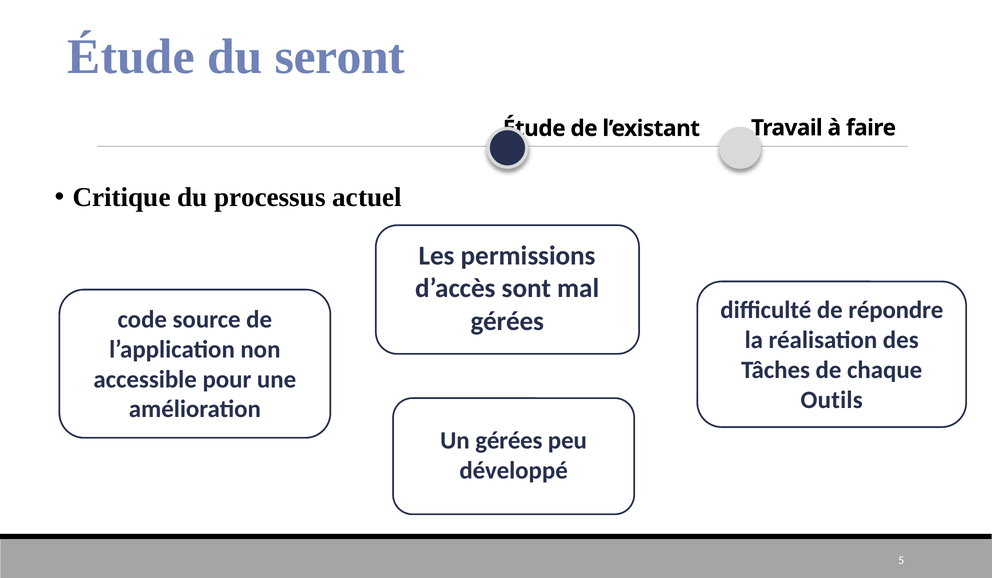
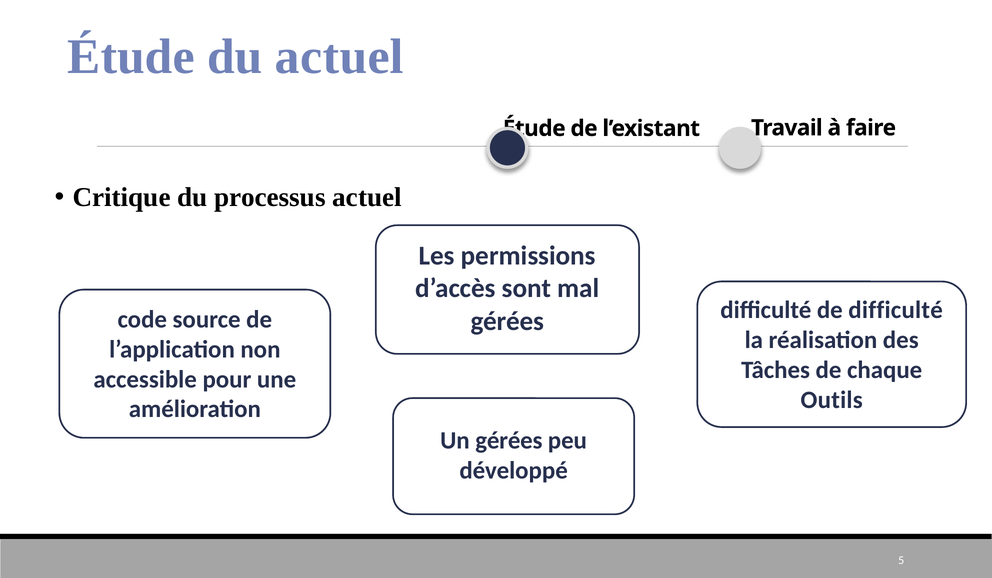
du seront: seront -> actuel (339, 57)
de répondre: répondre -> difficulté (896, 310)
